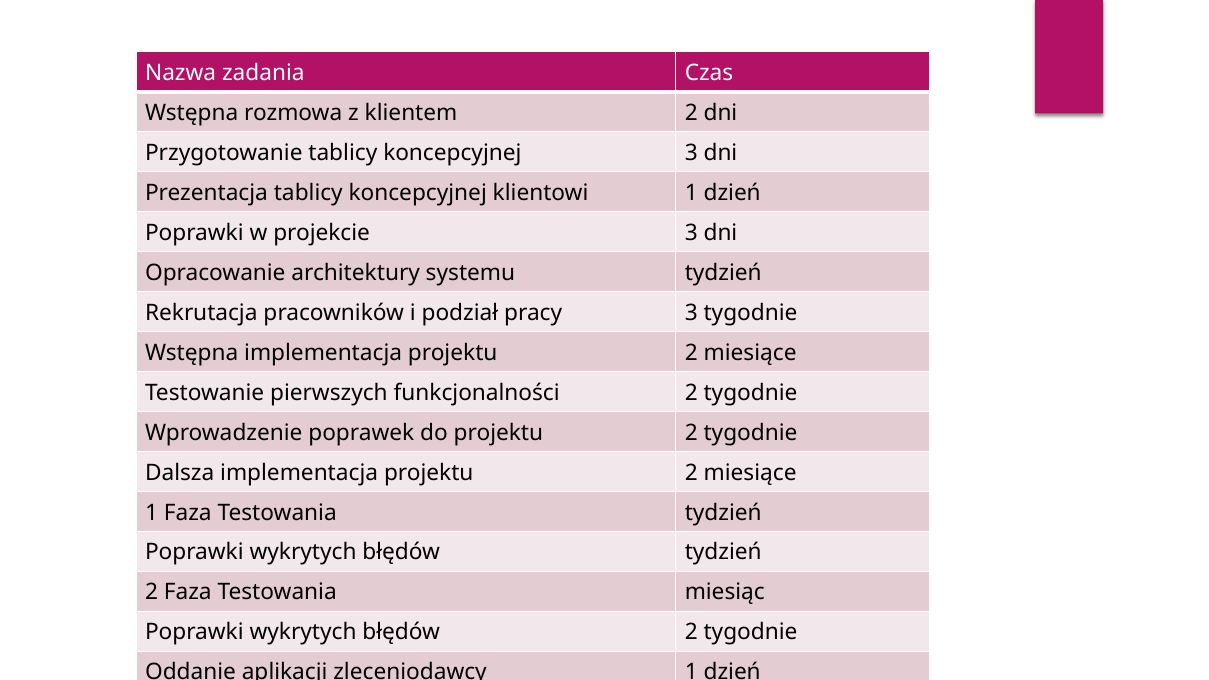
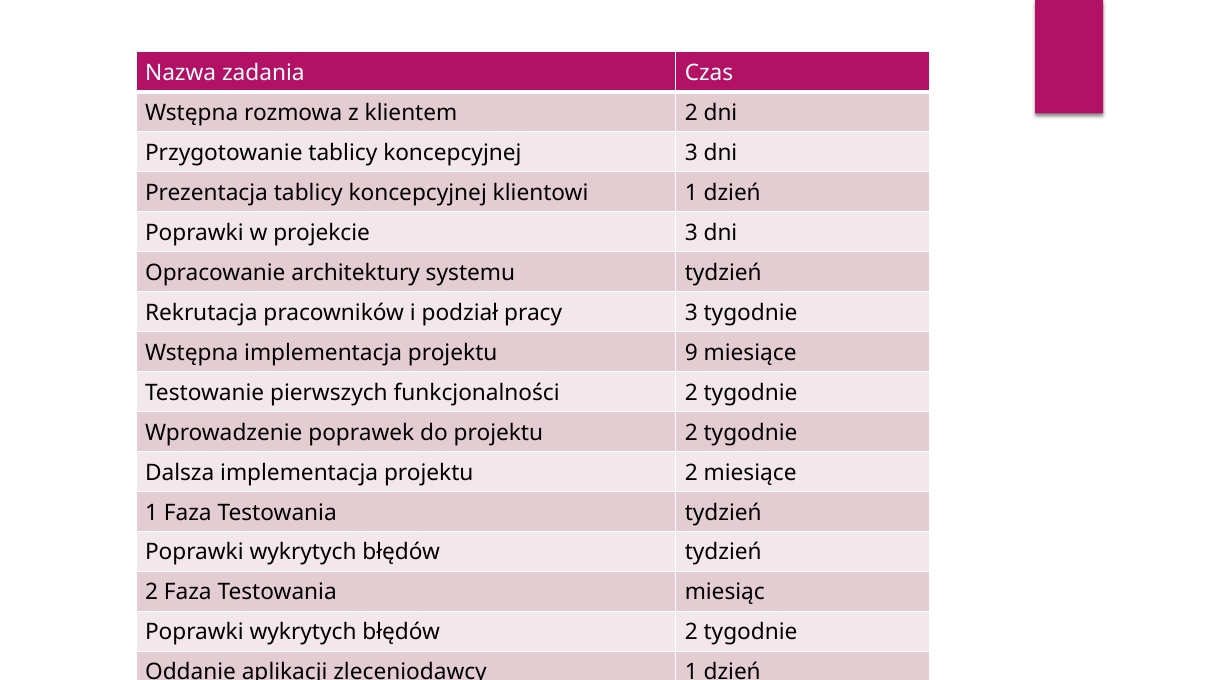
Wstępna implementacja projektu 2: 2 -> 9 (691, 353)
